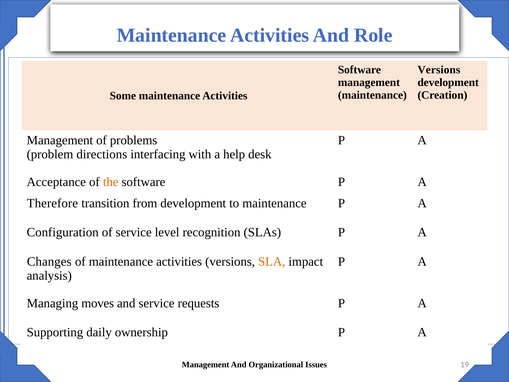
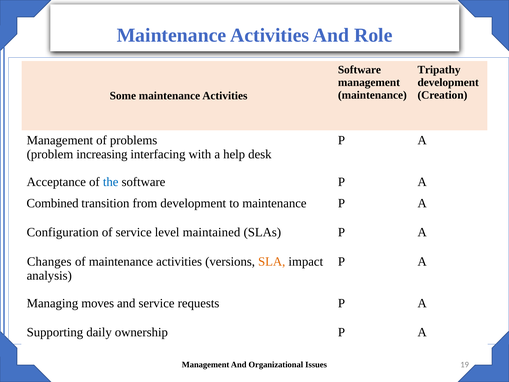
Versions: Versions -> Tripathy (439, 70)
directions: directions -> increasing (102, 154)
the colour: orange -> blue (111, 182)
Therefore: Therefore -> Combined (53, 203)
recognition: recognition -> maintained (211, 232)
